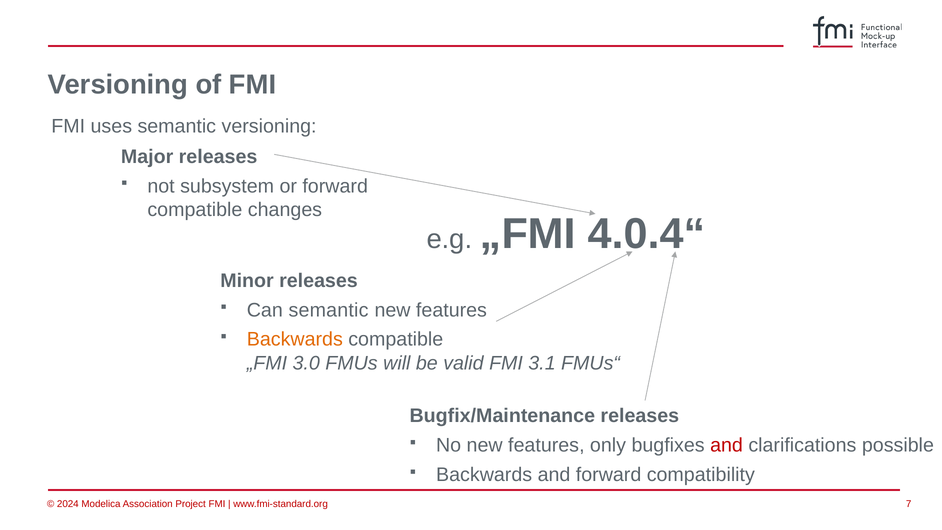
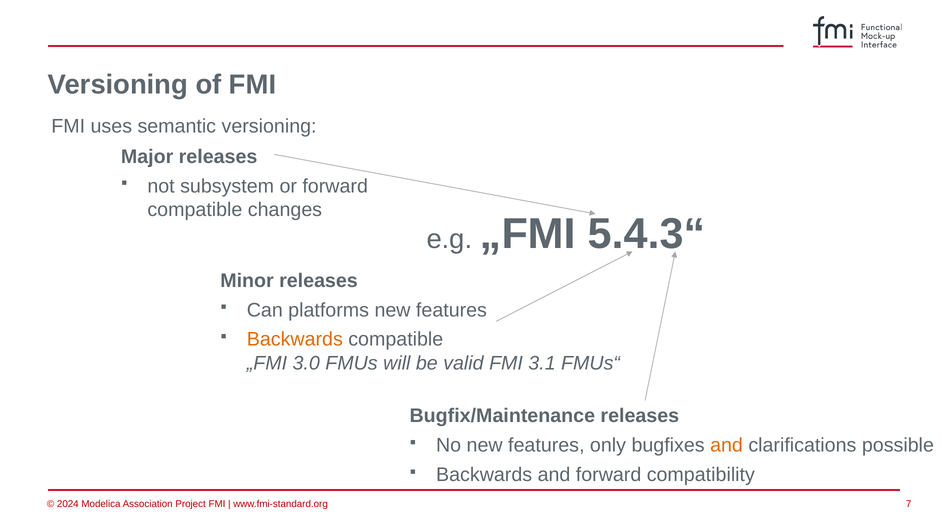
4.0.4“: 4.0.4“ -> 5.4.3“ (646, 234)
Can semantic: semantic -> platforms (329, 310)
and colour: red -> orange (727, 445)
